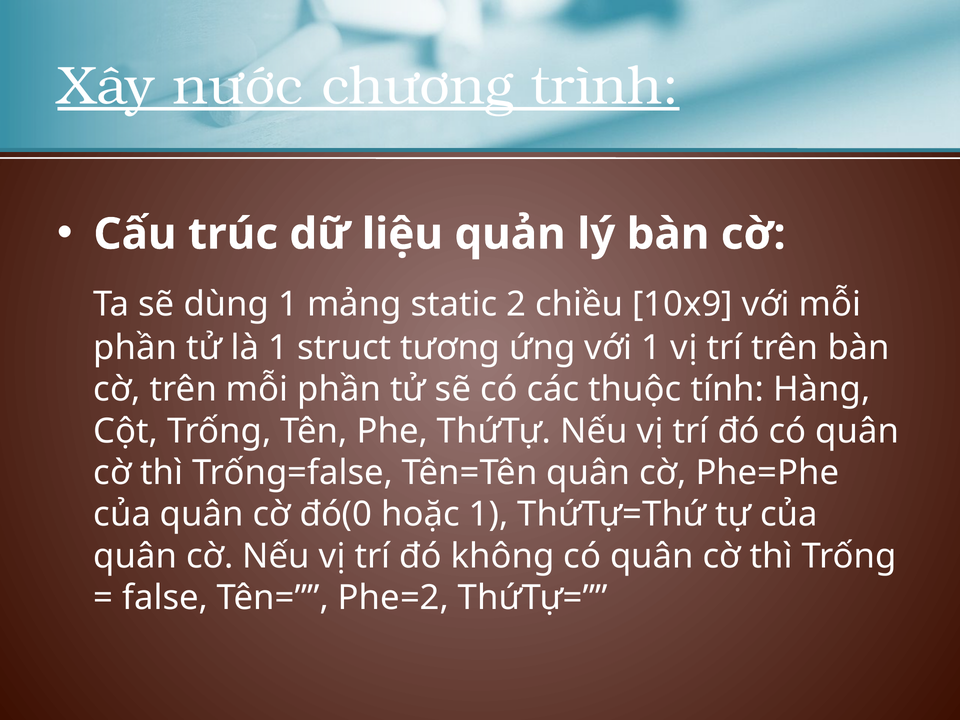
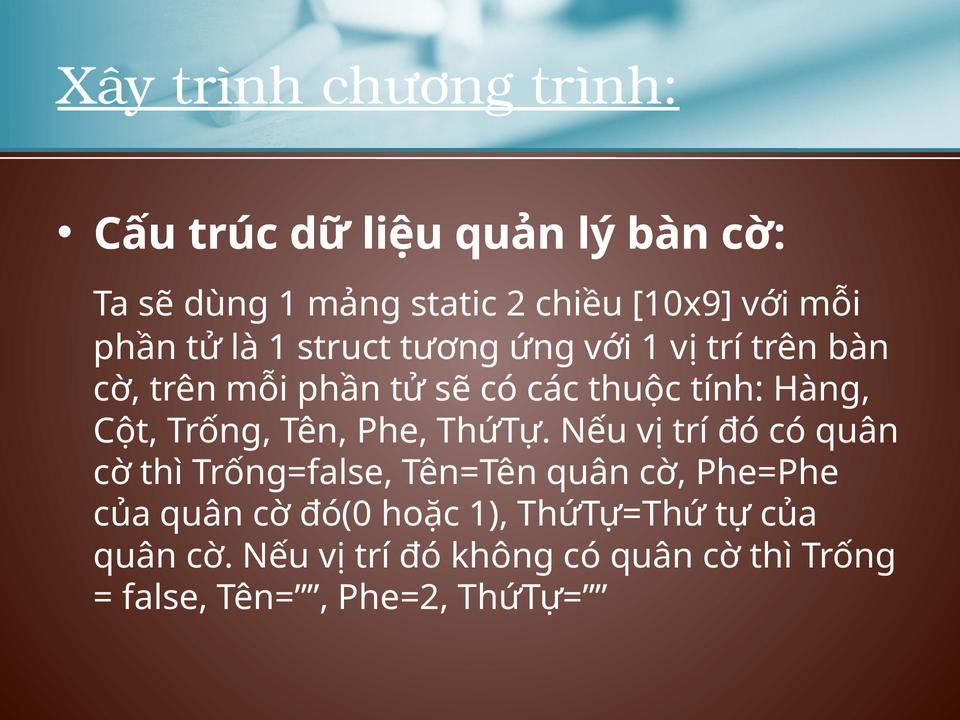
Xây nước: nước -> trình (238, 86)
